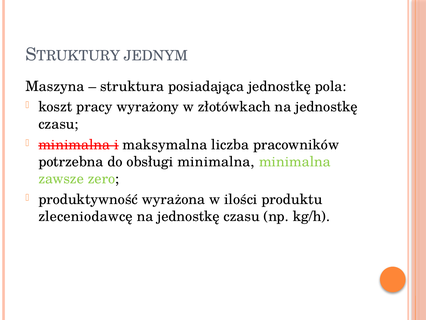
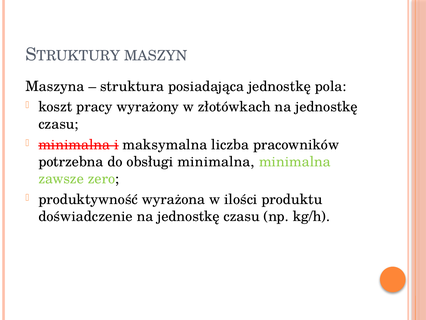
JEDNYM: JEDNYM -> MASZYN (156, 56)
zleceniodawcę: zleceniodawcę -> doświadczenie (86, 216)
